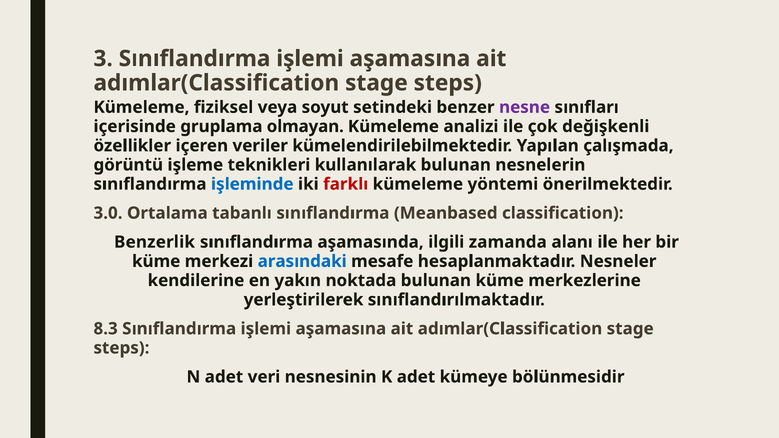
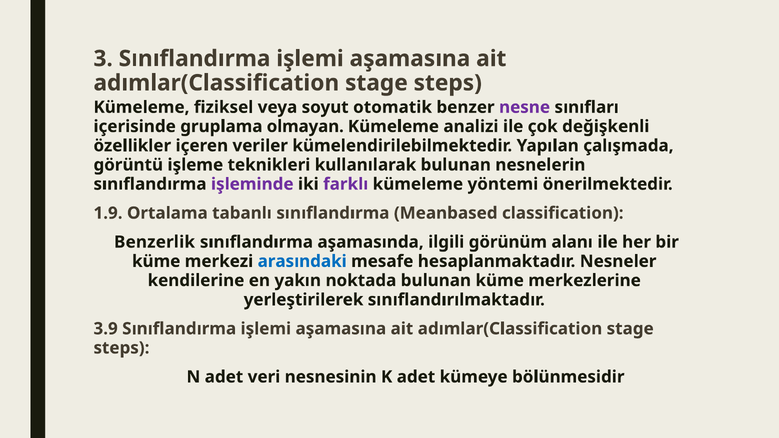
setindeki: setindeki -> otomatik (393, 107)
işleminde colour: blue -> purple (252, 184)
farklı colour: red -> purple (346, 184)
3.0: 3.0 -> 1.9 (108, 213)
zamanda: zamanda -> görünüm (508, 242)
8.3: 8.3 -> 3.9 (106, 329)
